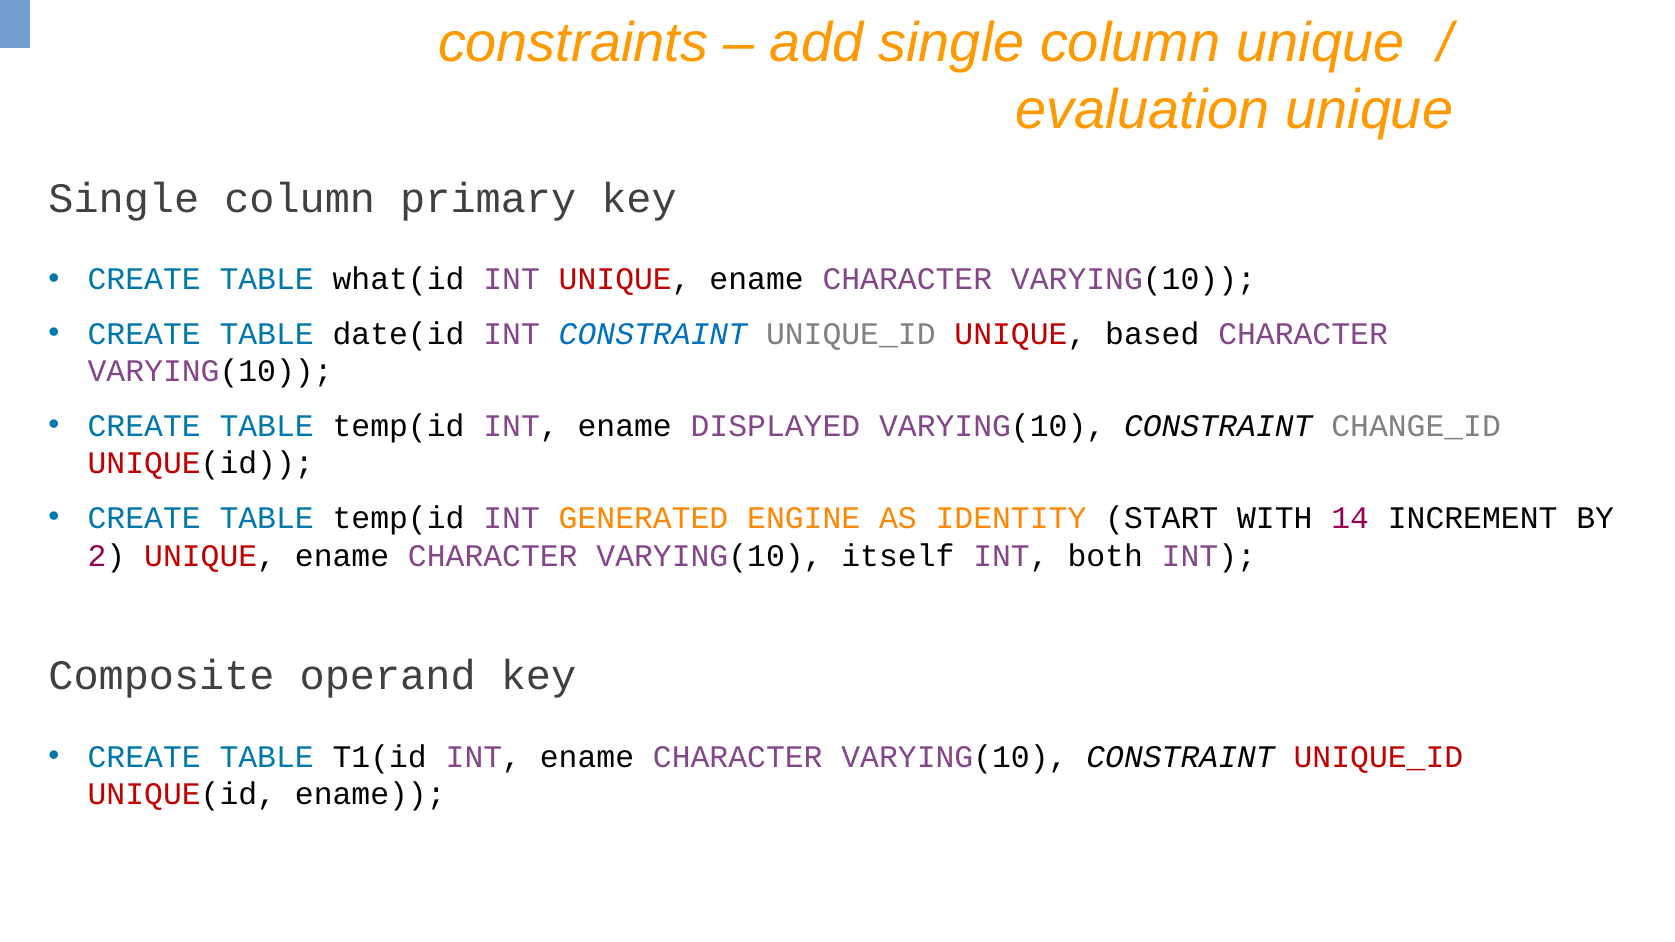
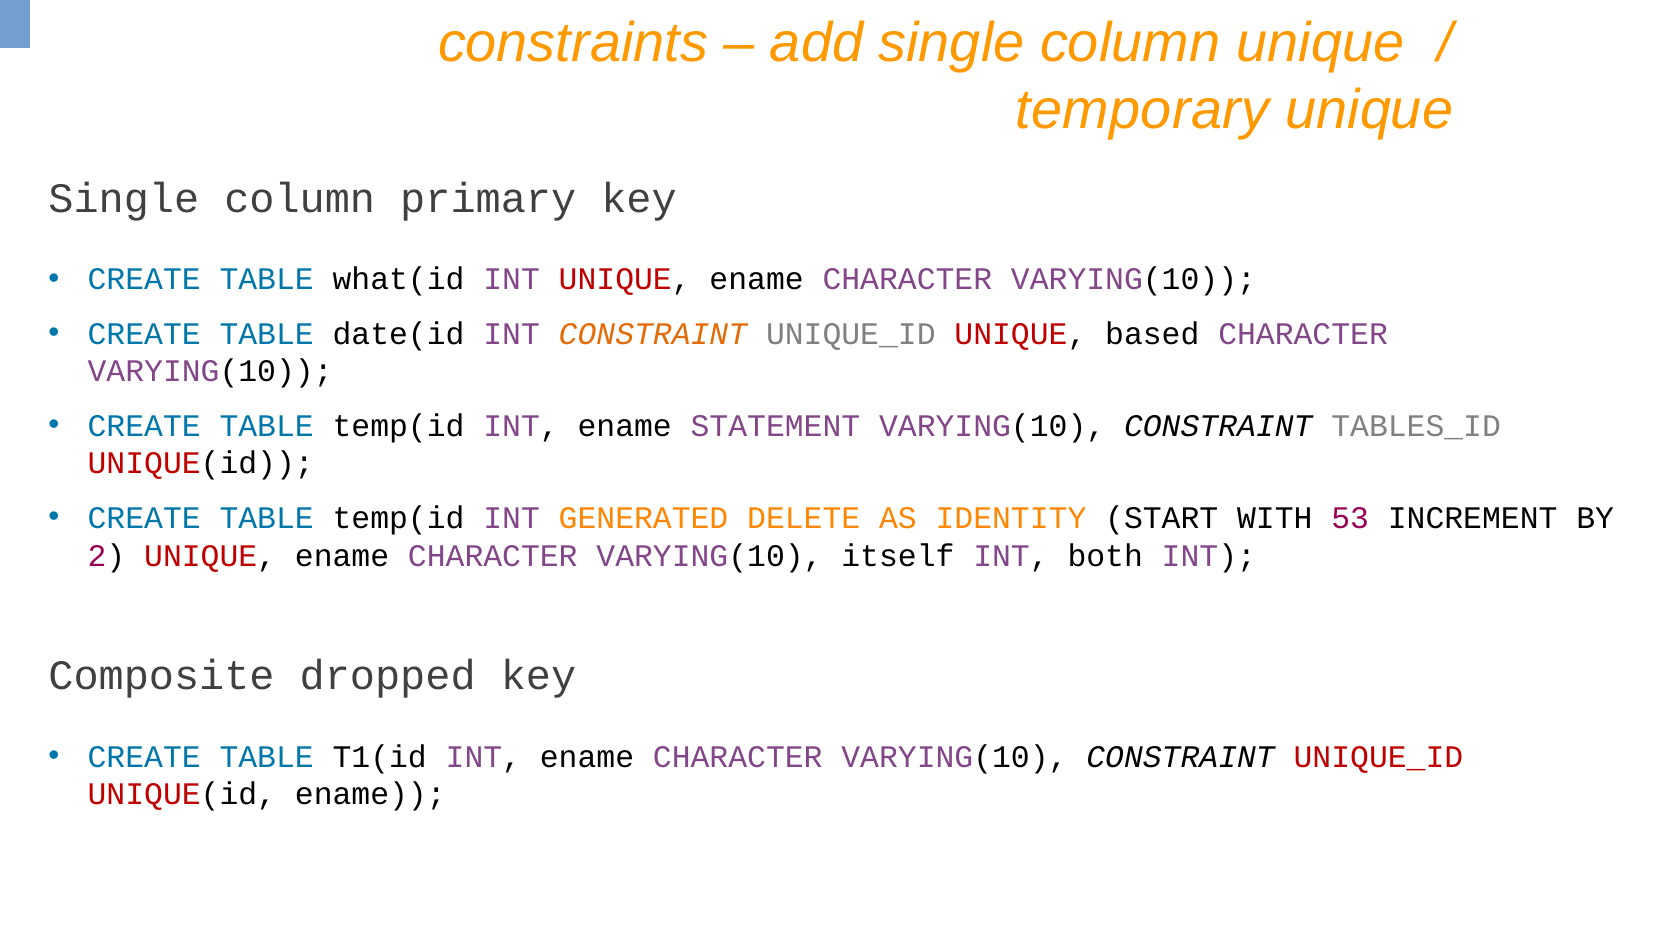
evaluation: evaluation -> temporary (1142, 111)
CONSTRAINT colour: blue -> orange (653, 334)
DISPLAYED: DISPLAYED -> STATEMENT (775, 426)
CHANGE_ID: CHANGE_ID -> TABLES_ID (1416, 426)
ENGINE: ENGINE -> DELETE (804, 518)
14: 14 -> 53 (1350, 518)
operand: operand -> dropped (388, 676)
